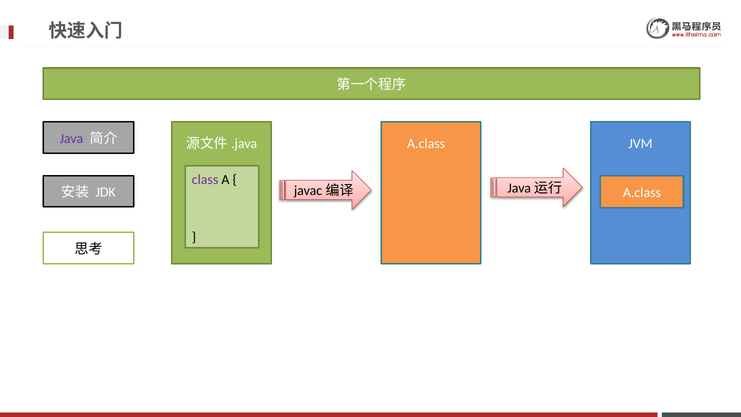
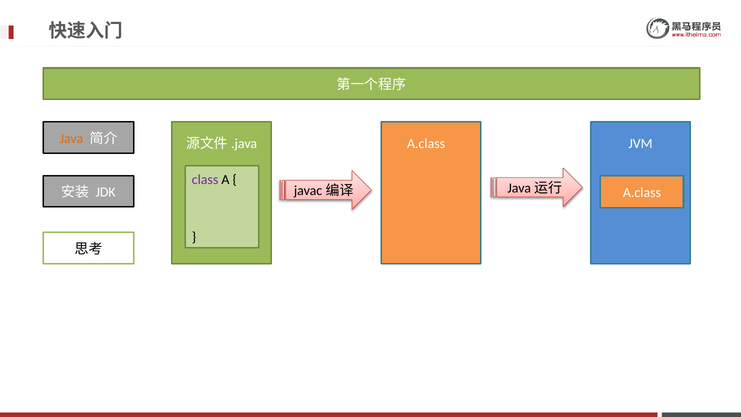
Java colour: purple -> orange (71, 138)
